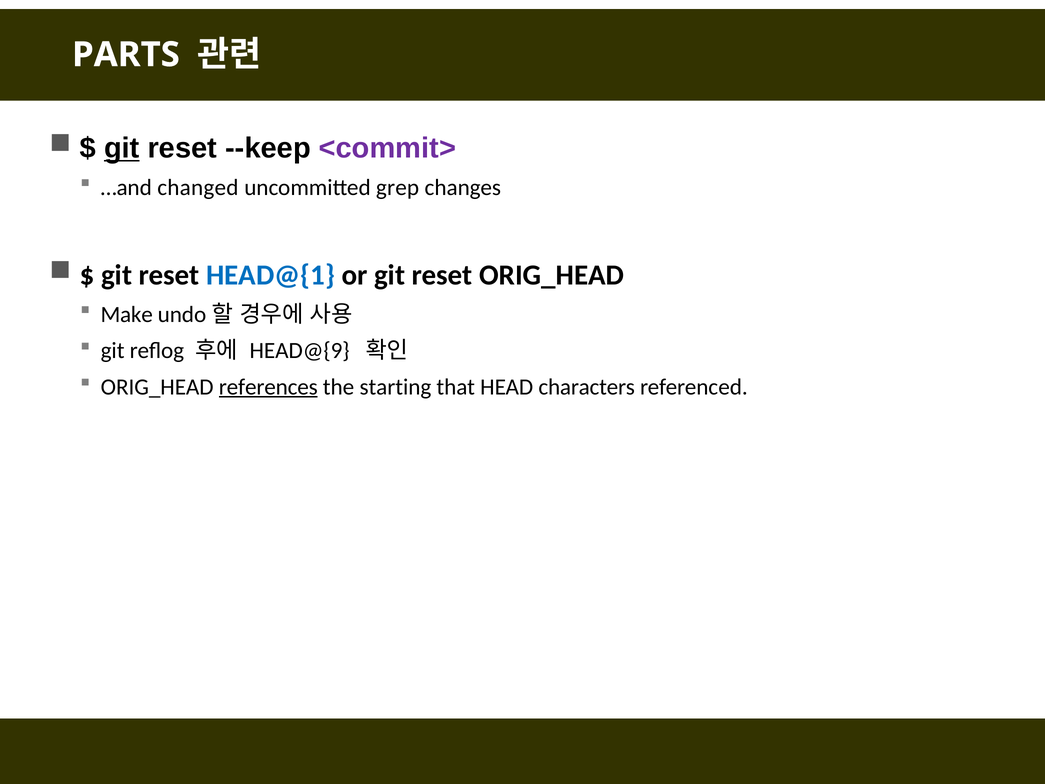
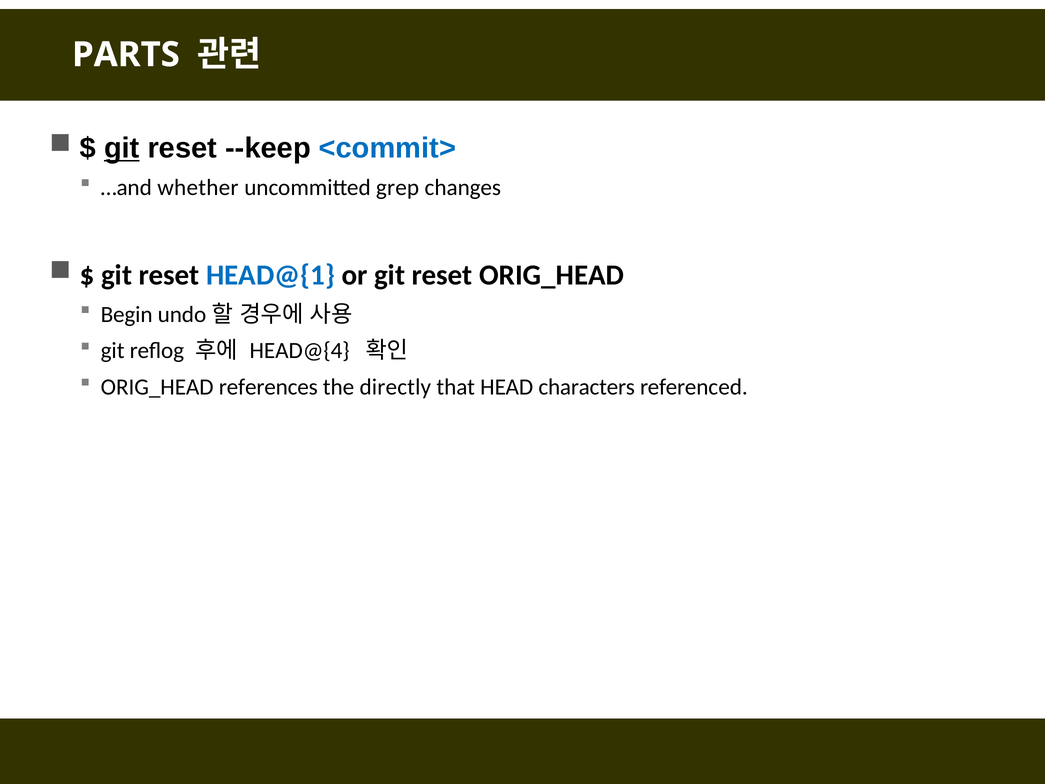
<commit> colour: purple -> blue (387, 148)
changed: changed -> whether (198, 188)
Make: Make -> Begin (127, 314)
HEAD@{9: HEAD@{9 -> HEAD@{4 (300, 351)
references underline: present -> none (268, 387)
starting: starting -> directly (395, 387)
